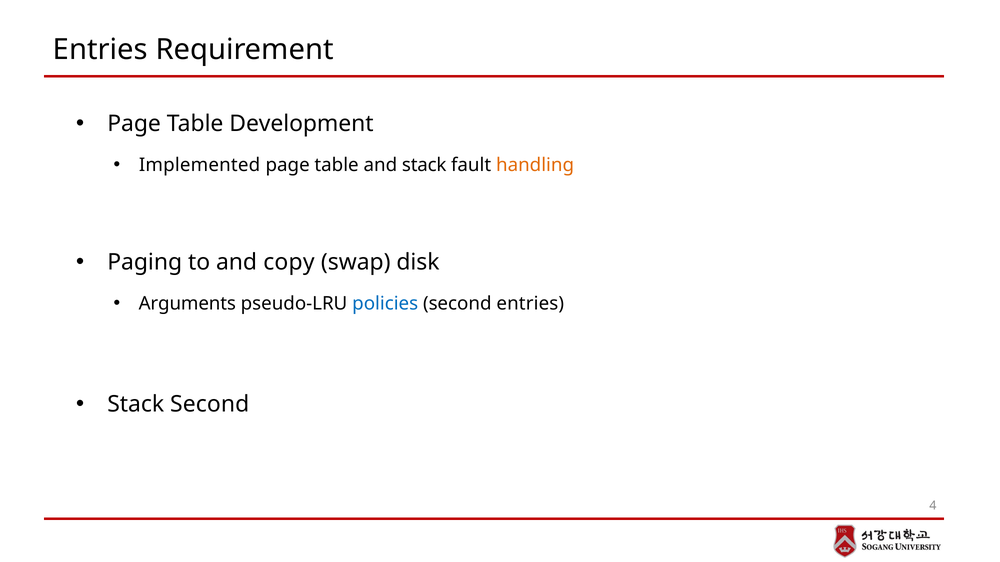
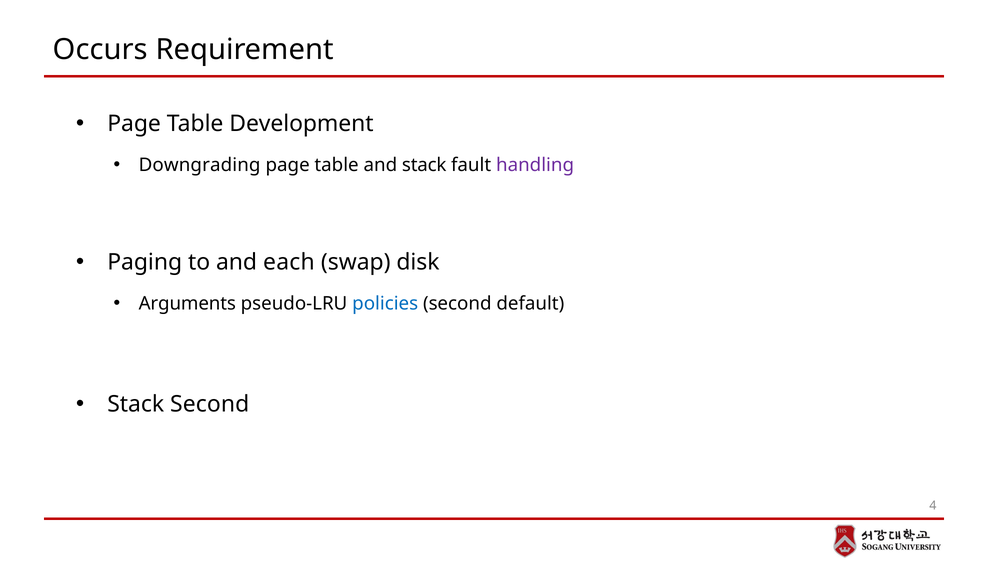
Entries: Entries -> Occurs (100, 50)
Implemented: Implemented -> Downgrading (200, 165)
handling colour: orange -> purple (535, 165)
copy: copy -> each (289, 263)
second entries: entries -> default (530, 304)
